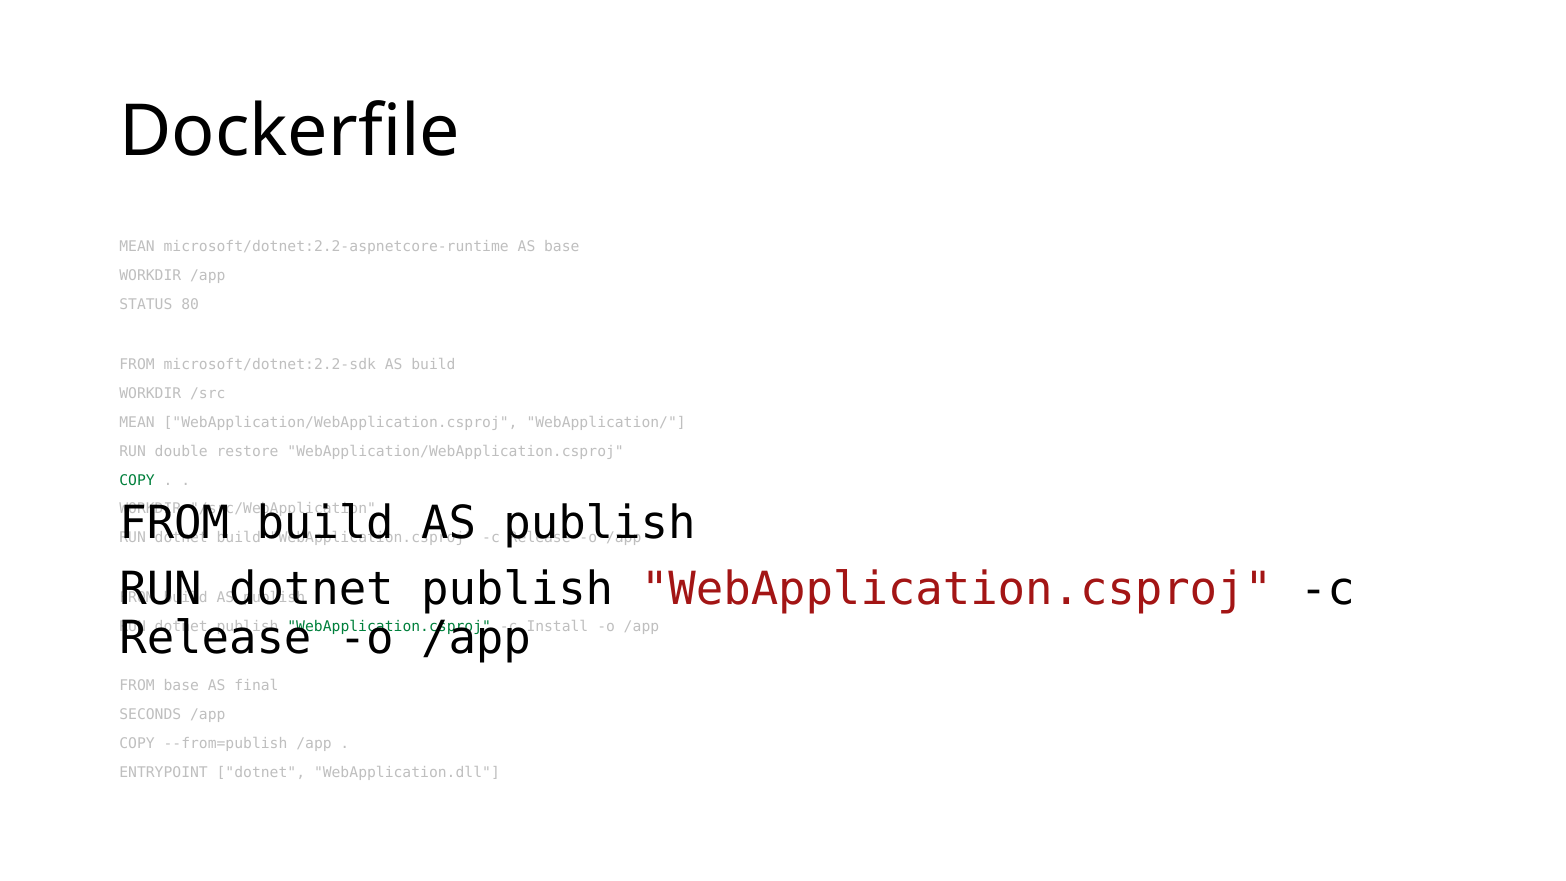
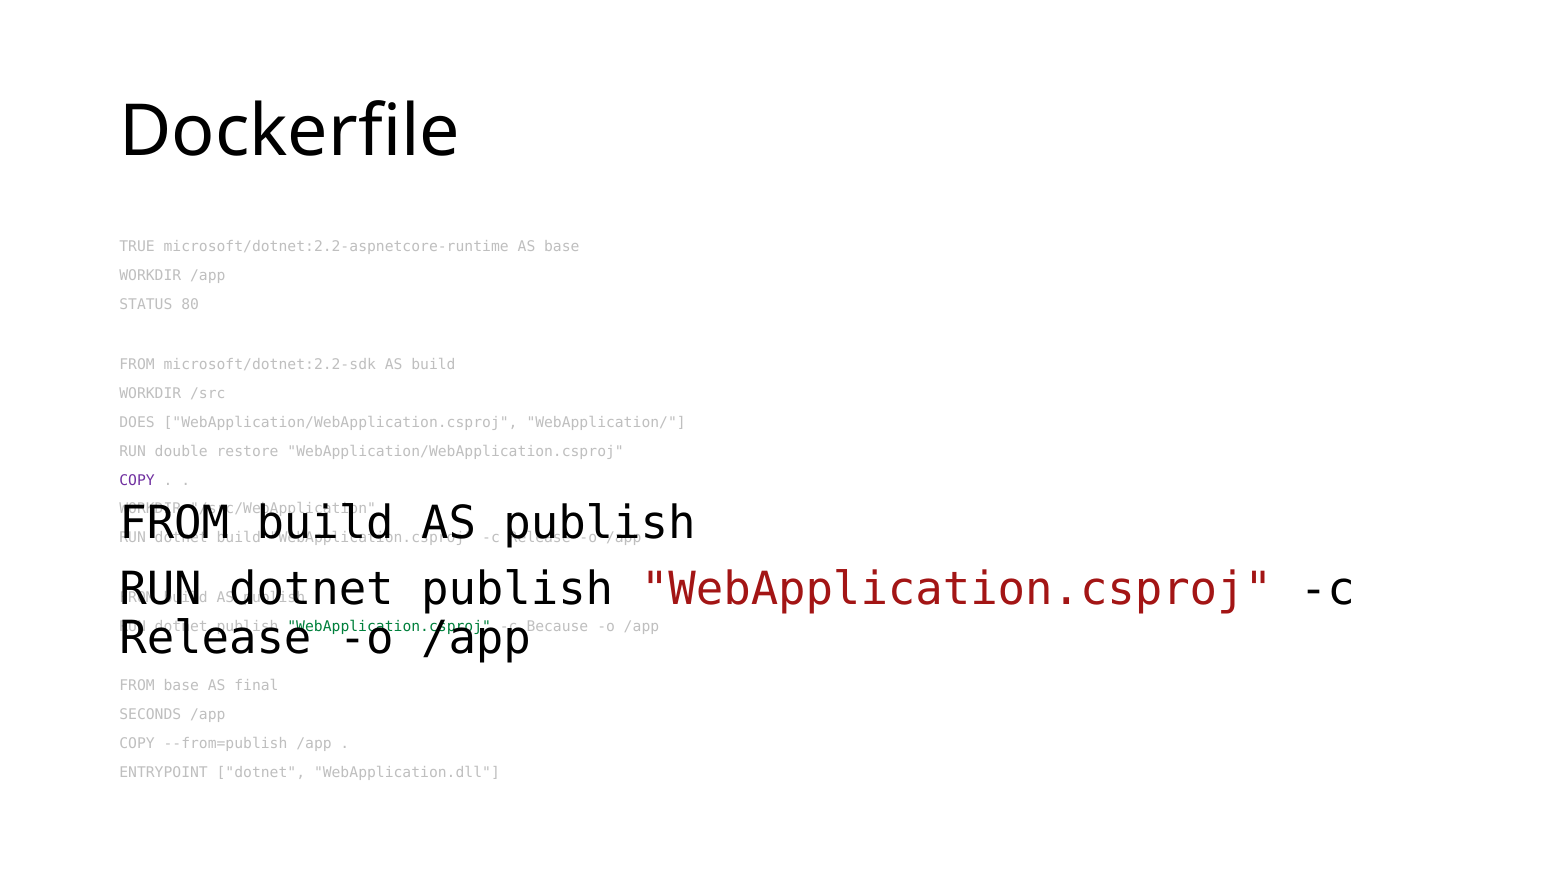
MEAN: MEAN -> TRUE (137, 247)
MEAN: MEAN -> DOES (137, 422)
COPY colour: green -> purple (137, 480)
Install: Install -> Because (557, 626)
